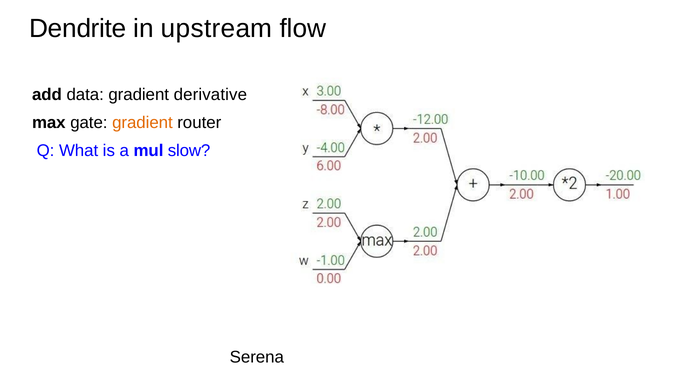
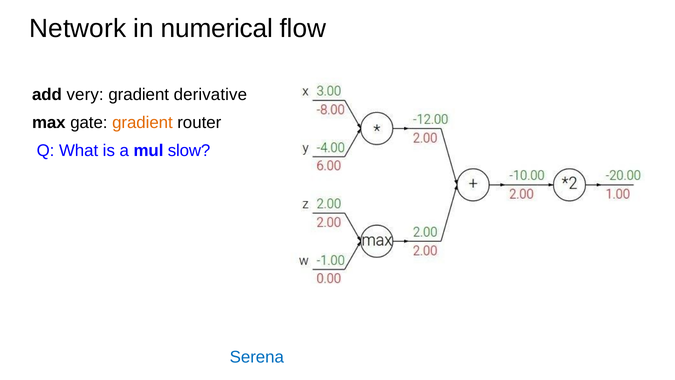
Dendrite: Dendrite -> Network (78, 28)
upstream: upstream -> numerical (217, 28)
data: data -> very (85, 95)
Serena colour: black -> blue (257, 357)
